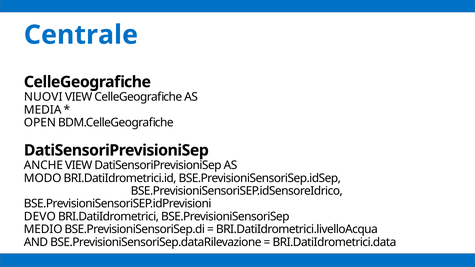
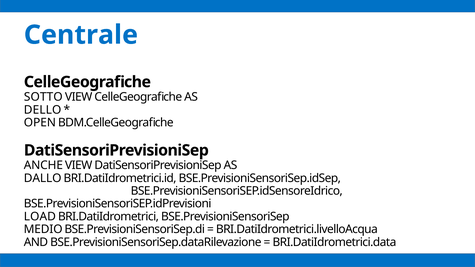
NUOVI: NUOVI -> SOTTO (43, 97)
MEDIA: MEDIA -> DELLO (43, 110)
MODO: MODO -> DALLO (43, 178)
DEVO: DEVO -> LOAD (40, 217)
